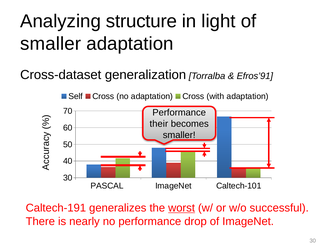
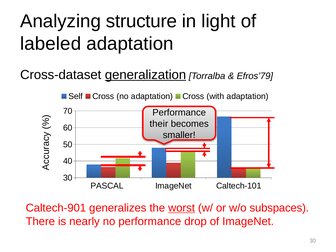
smaller: smaller -> labeled (51, 44)
generalization underline: none -> present (146, 75)
Efros’91: Efros’91 -> Efros’79 (255, 76)
Caltech-191: Caltech-191 -> Caltech-901 (56, 208)
successful: successful -> subspaces (279, 208)
